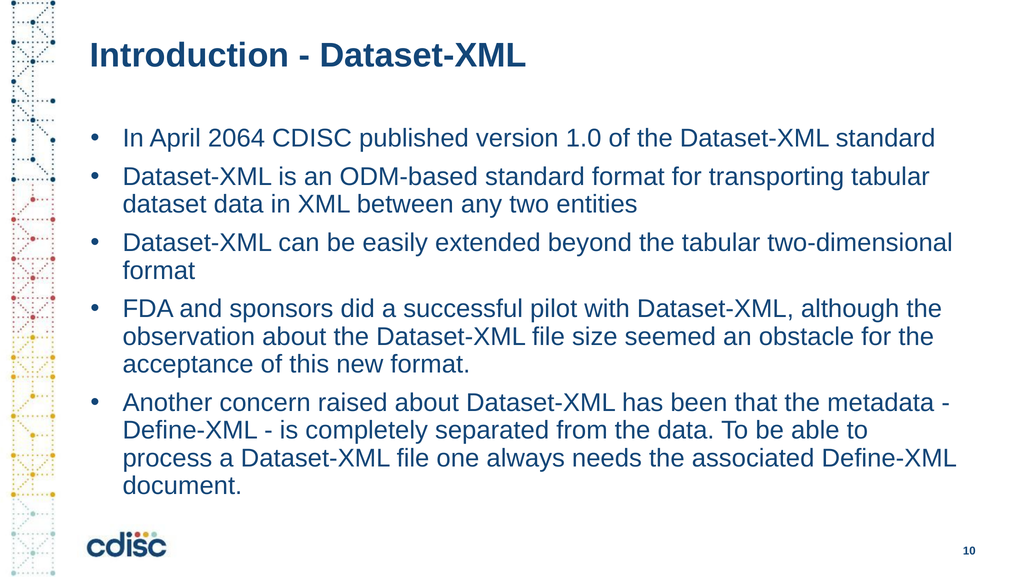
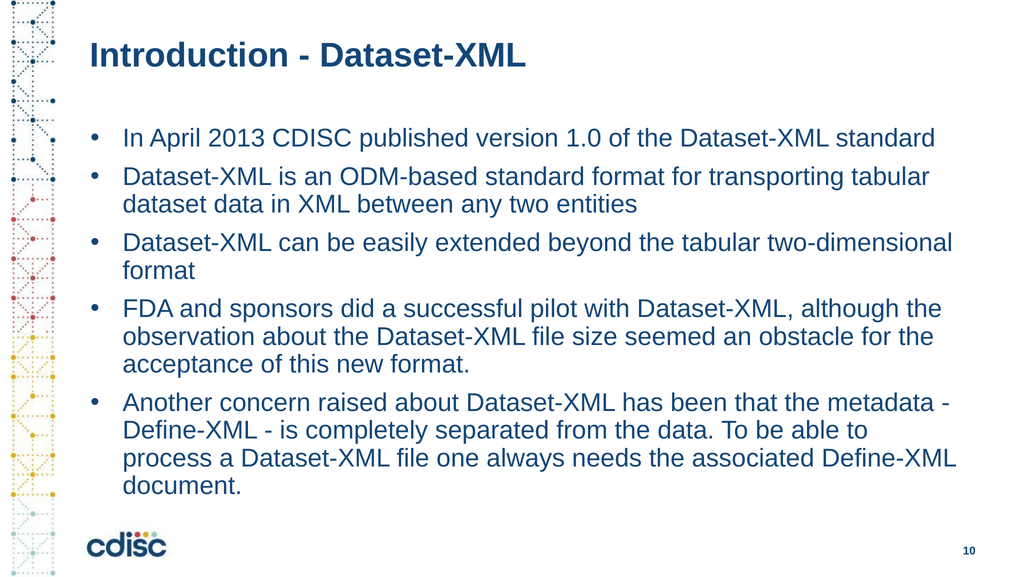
2064: 2064 -> 2013 (237, 139)
